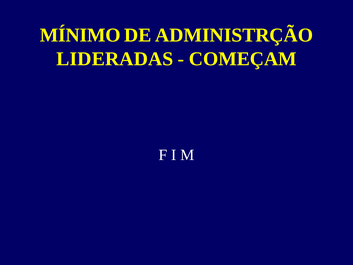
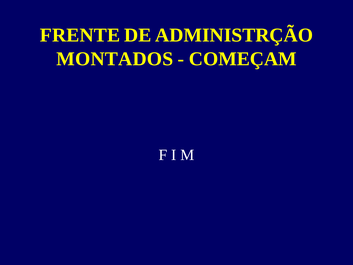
MÍNIMO: MÍNIMO -> FRENTE (80, 35)
LIDERADAS: LIDERADAS -> MONTADOS (115, 59)
